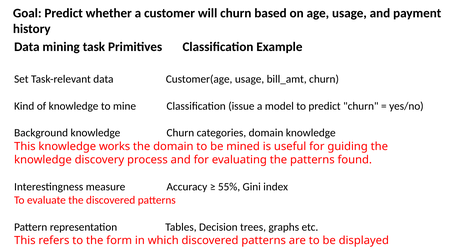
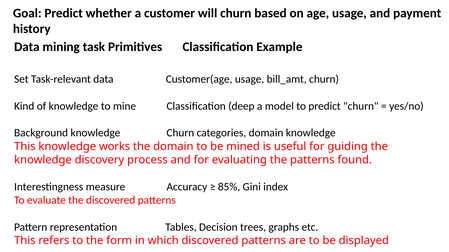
issue: issue -> deep (241, 106)
55%: 55% -> 85% (229, 187)
